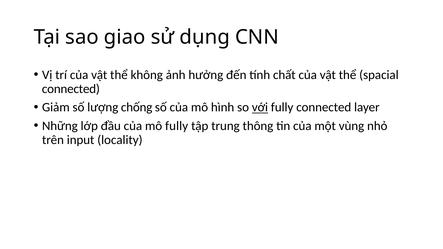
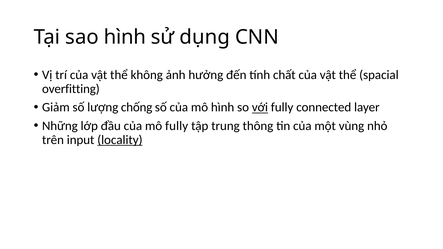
sao giao: giao -> hình (125, 37)
connected: connected -> overfitting (71, 89)
locality underline: none -> present (120, 140)
